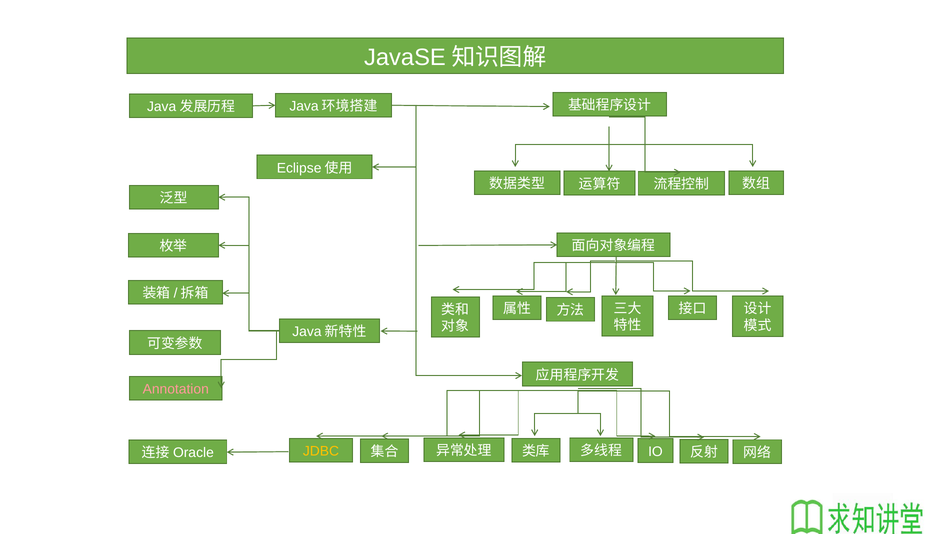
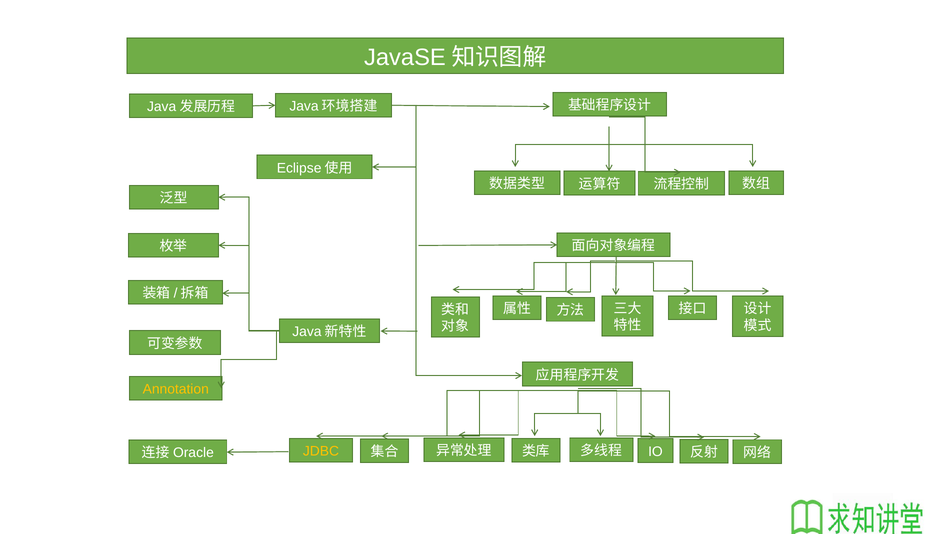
Annotation colour: pink -> yellow (176, 389)
